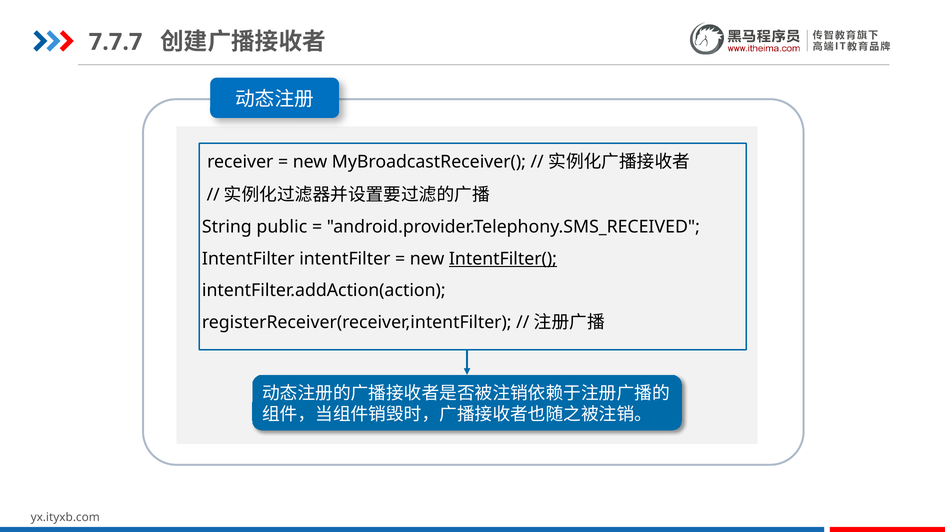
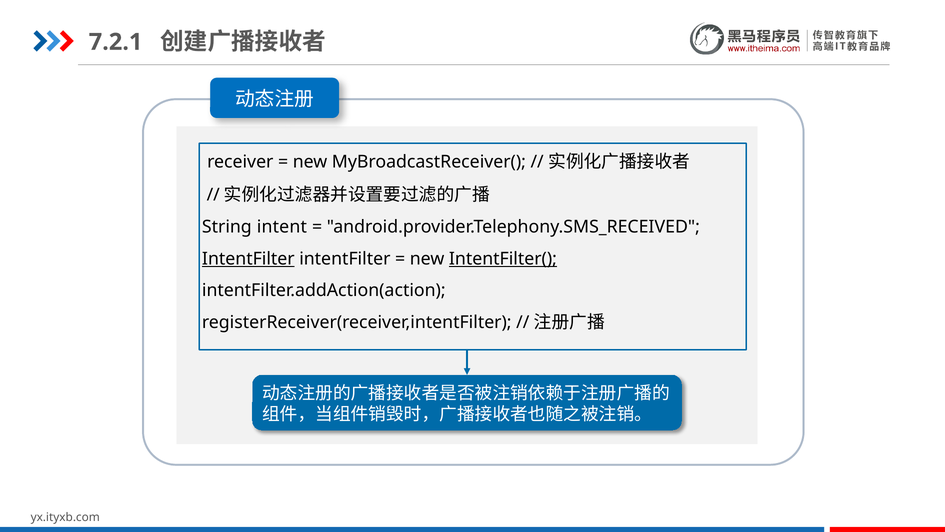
7.7.7: 7.7.7 -> 7.2.1 (116, 42)
public: public -> intent (282, 227)
IntentFilter underline: none -> present (248, 259)
